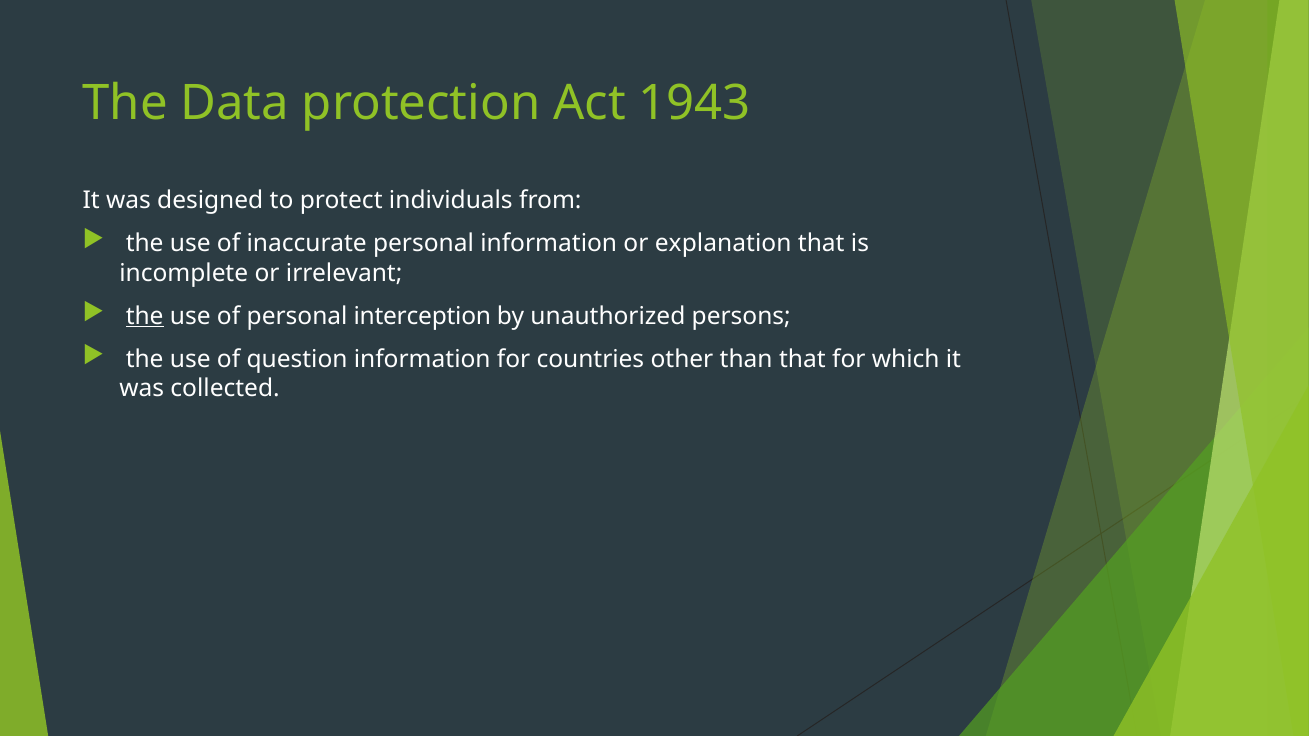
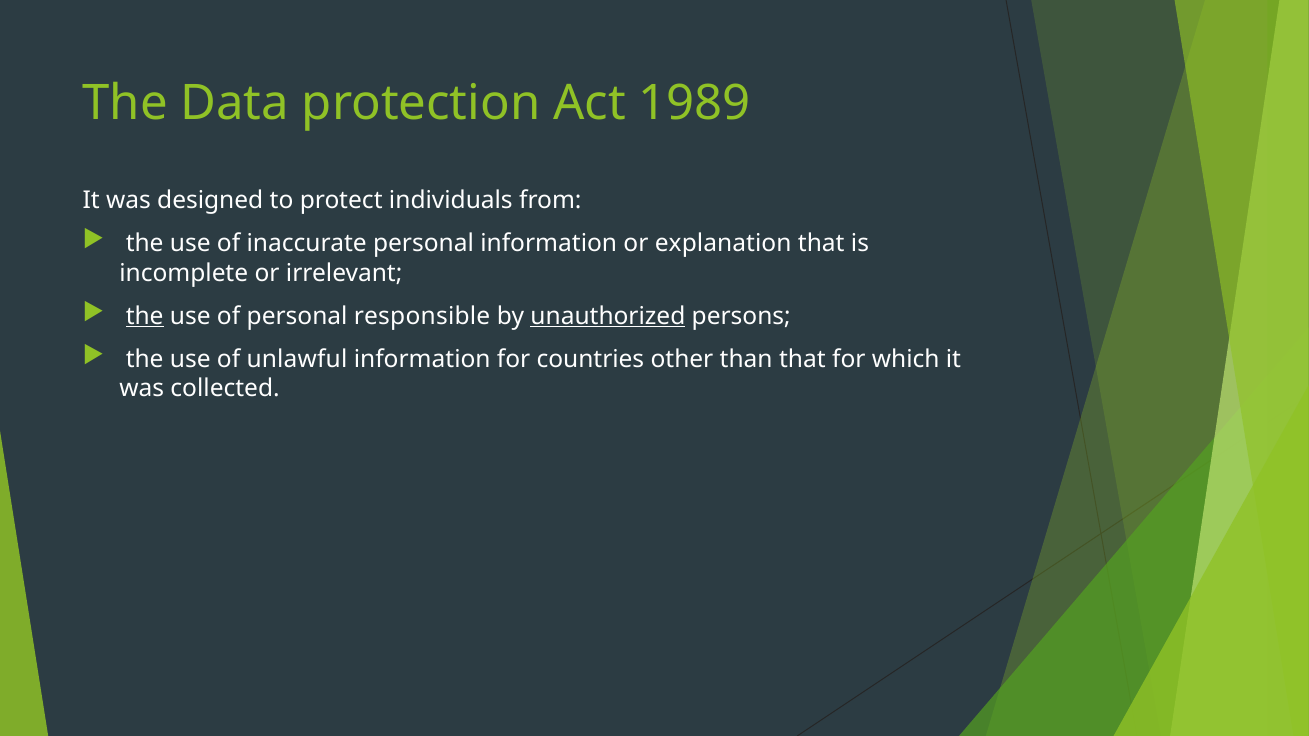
1943: 1943 -> 1989 (695, 103)
interception: interception -> responsible (422, 316)
unauthorized underline: none -> present (608, 316)
question: question -> unlawful (297, 359)
